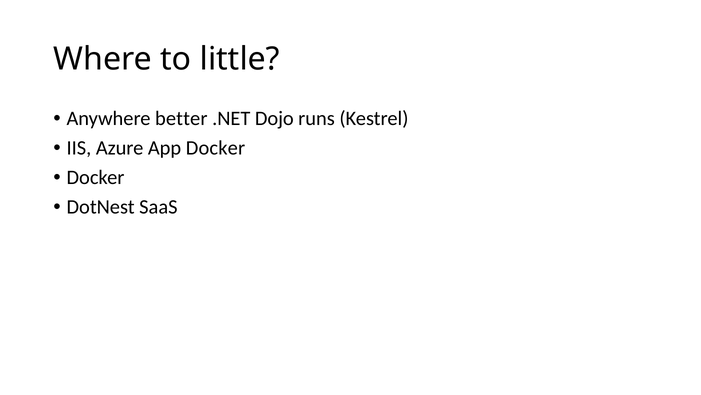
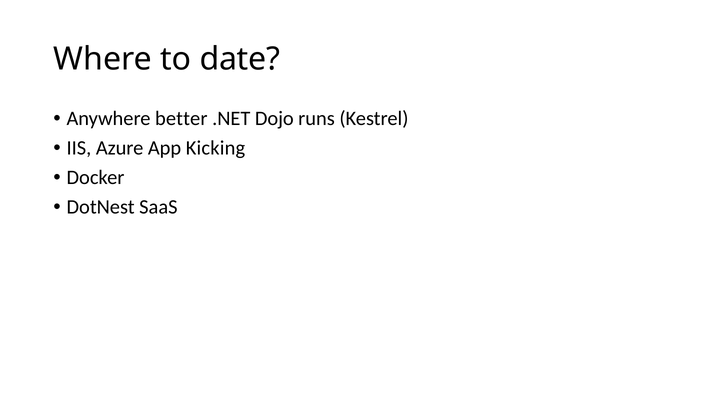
little: little -> date (240, 59)
App Docker: Docker -> Kicking (215, 148)
